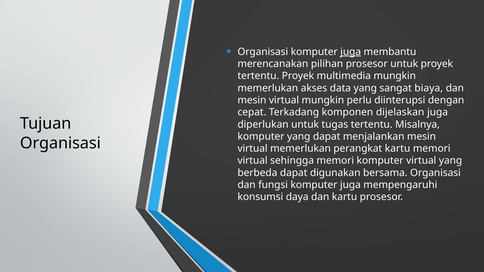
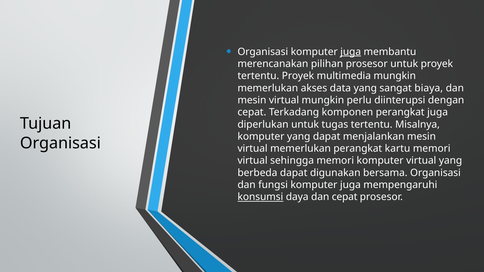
komponen dijelaskan: dijelaskan -> perangkat (400, 112)
konsumsi underline: none -> present (260, 197)
dan kartu: kartu -> cepat (345, 197)
